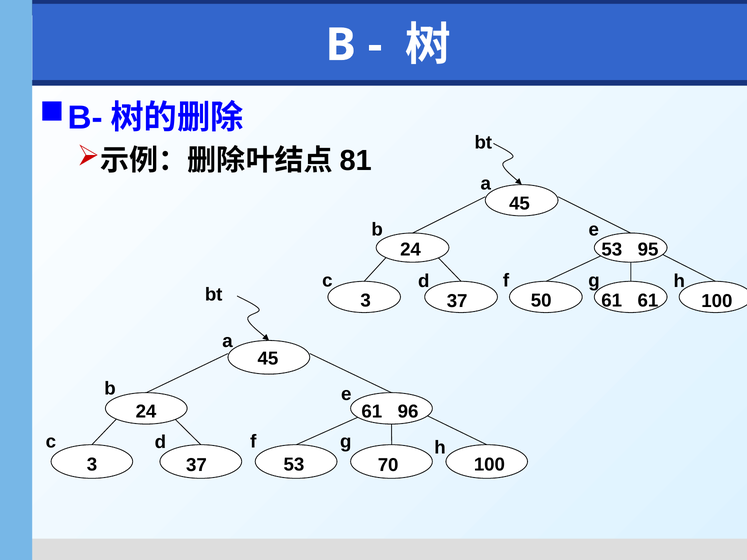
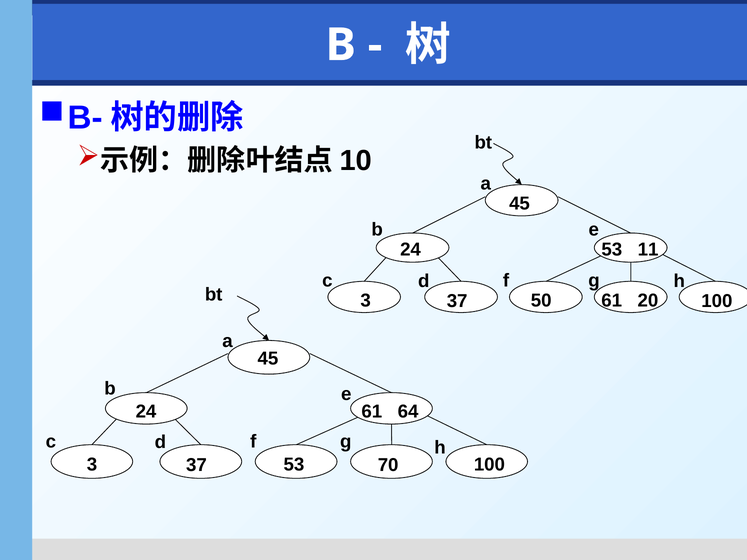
81: 81 -> 10 (356, 161)
95: 95 -> 11 (648, 250)
61 61: 61 -> 20 (648, 301)
96: 96 -> 64 (408, 412)
